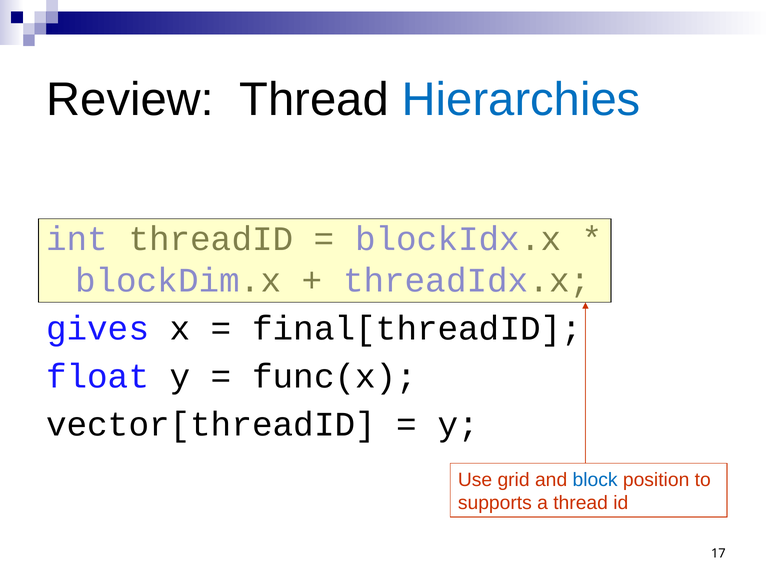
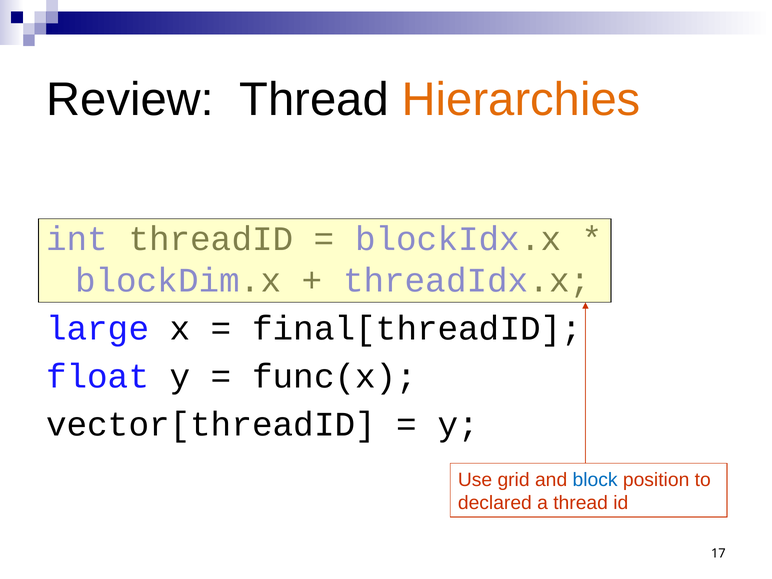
Hierarchies colour: blue -> orange (521, 100)
gives: gives -> large (98, 328)
supports: supports -> declared (495, 503)
